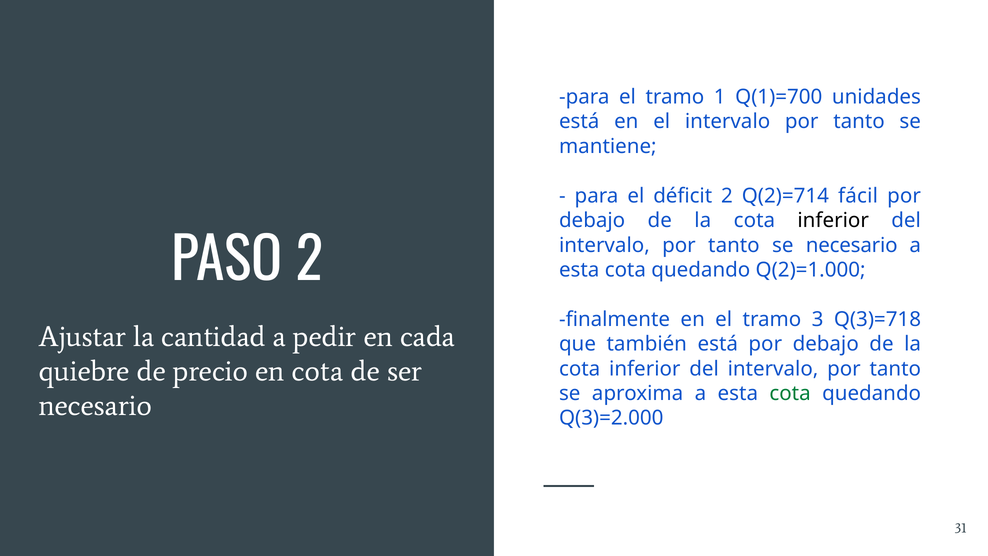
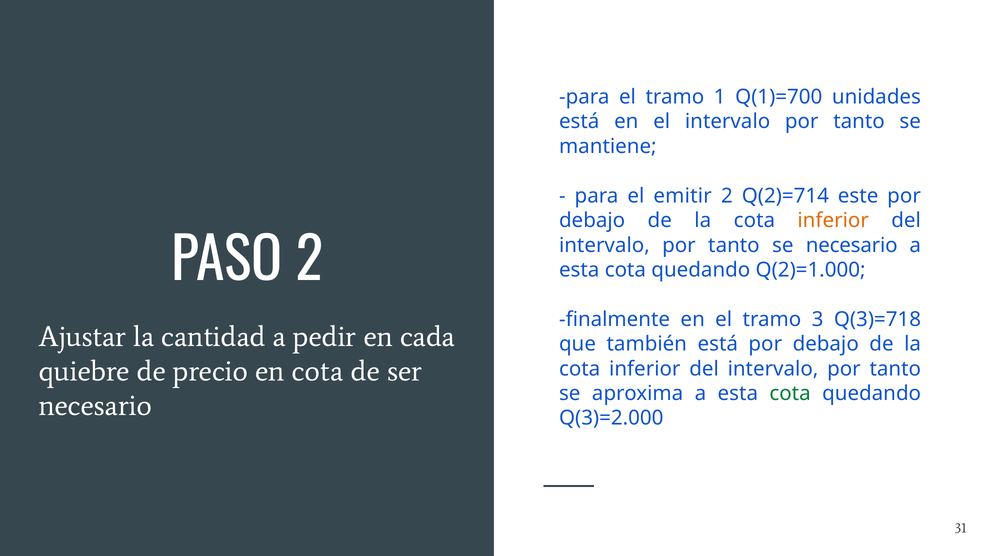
déficit: déficit -> emitir (683, 196)
fácil: fácil -> este (858, 196)
inferior colour: black -> orange (833, 220)
